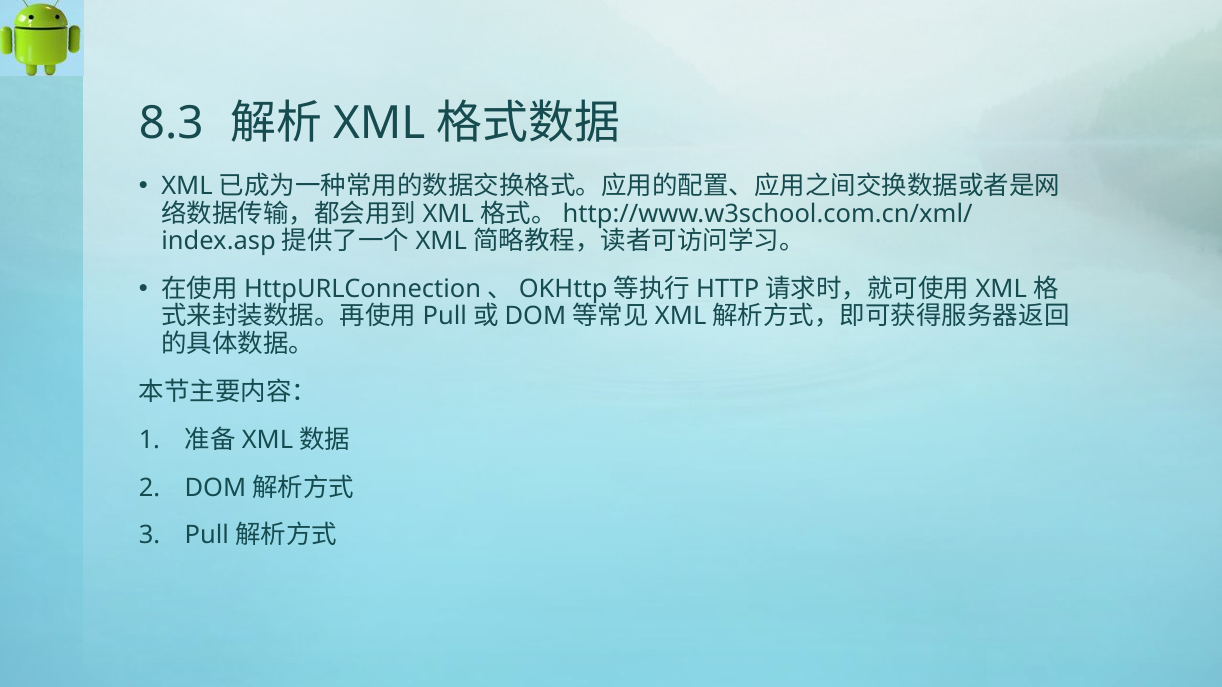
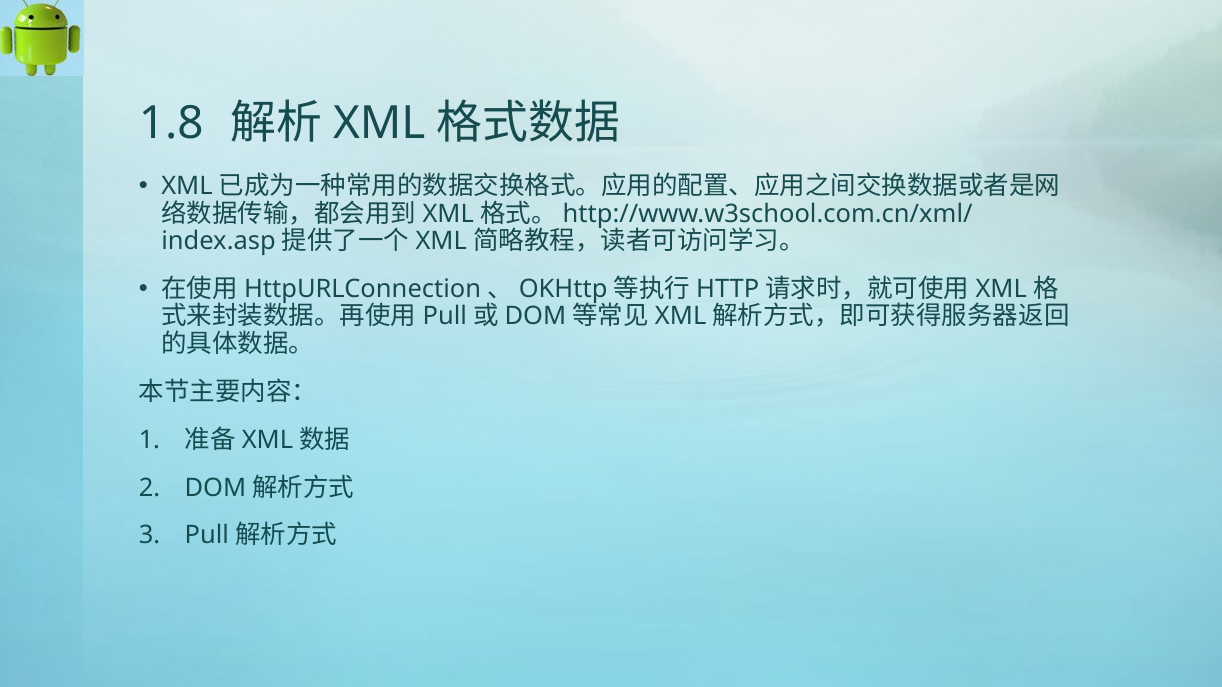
8.3: 8.3 -> 1.8 (171, 123)
